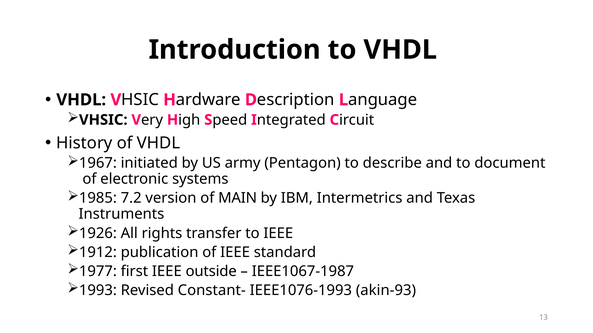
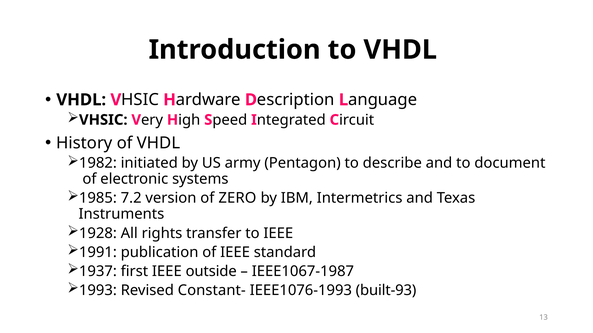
1967: 1967 -> 1982 (98, 163)
MAIN: MAIN -> ZERO (237, 198)
1926: 1926 -> 1928 (98, 234)
1912: 1912 -> 1991 (98, 253)
1977: 1977 -> 1937 (98, 272)
akin-93: akin-93 -> built-93 (386, 291)
